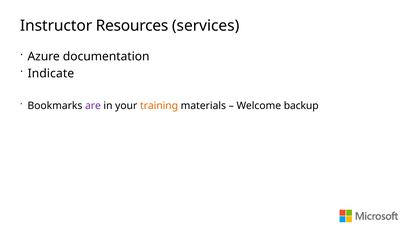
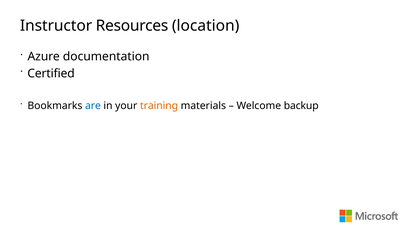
services: services -> location (206, 26)
Indicate: Indicate -> Certified (51, 74)
are colour: purple -> blue (93, 106)
